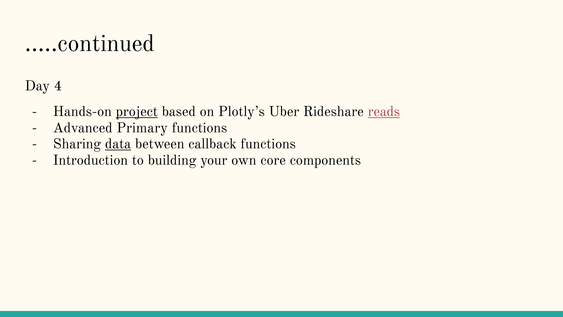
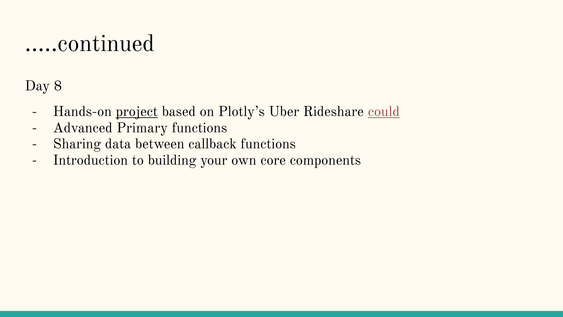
4: 4 -> 8 (58, 86)
reads: reads -> could (384, 111)
data underline: present -> none (118, 144)
